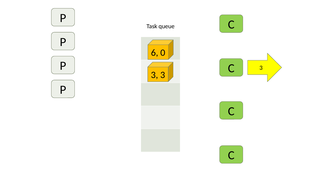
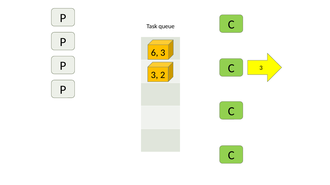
6 0: 0 -> 3 (163, 53)
3: 3 -> 2 (163, 75)
